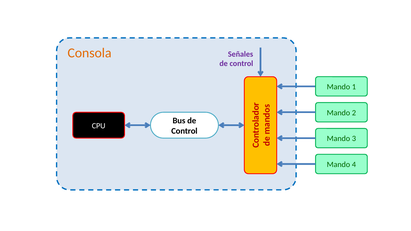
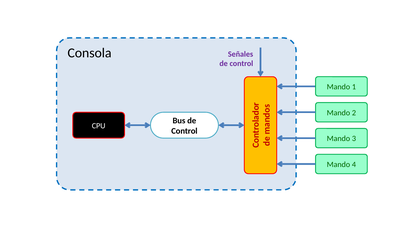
Consola colour: orange -> black (90, 53)
